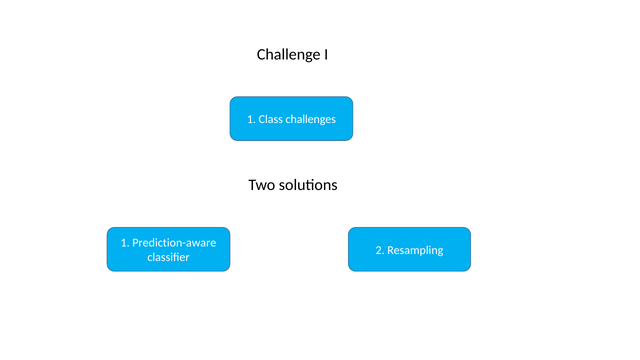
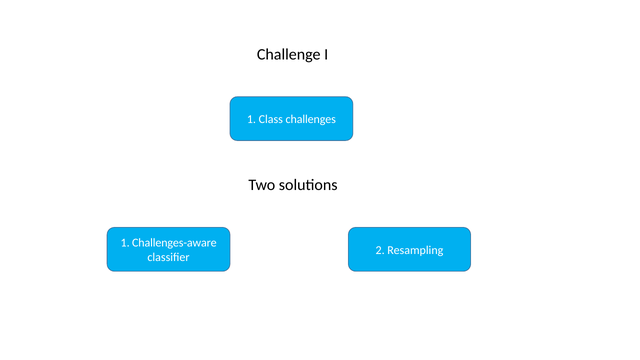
Prediction-aware: Prediction-aware -> Challenges-aware (174, 243)
